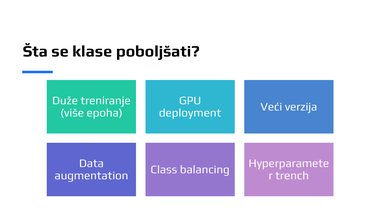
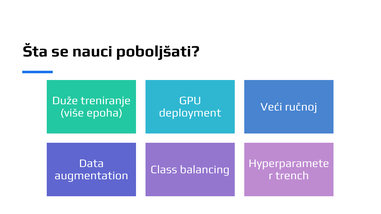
klase: klase -> nauci (92, 51)
verzija: verzija -> ručnoj (301, 107)
